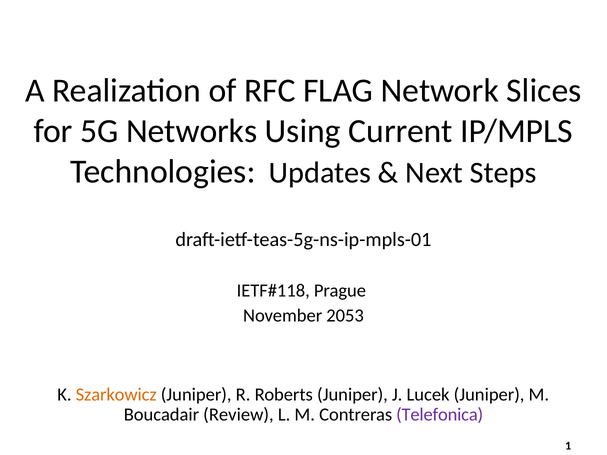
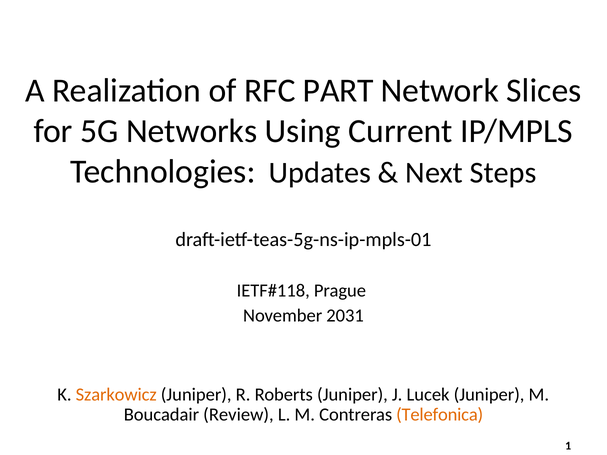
FLAG: FLAG -> PART (338, 91)
2053: 2053 -> 2031 (345, 316)
Telefonica colour: purple -> orange (440, 415)
